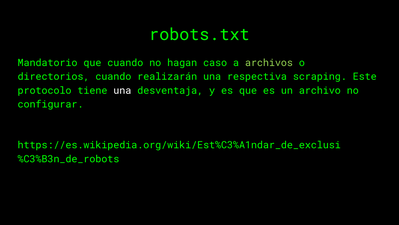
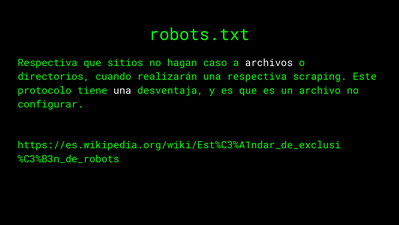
Mandatorio: Mandatorio -> Respectiva (48, 63)
que cuando: cuando -> sitios (125, 63)
archivos colour: light green -> white (269, 63)
